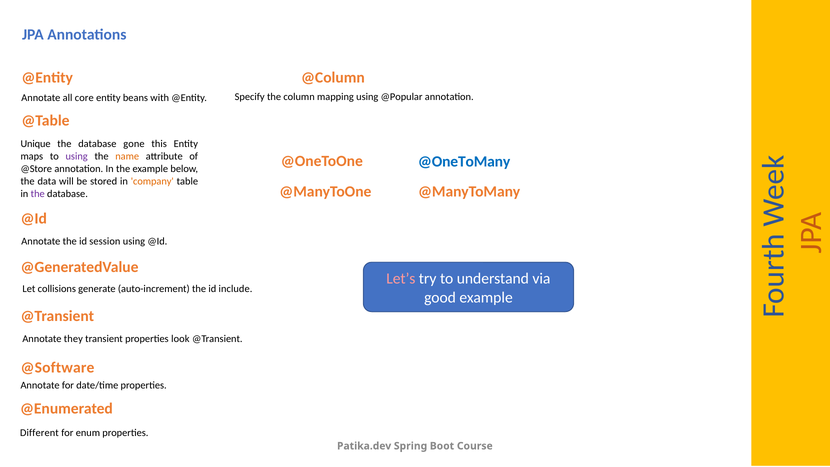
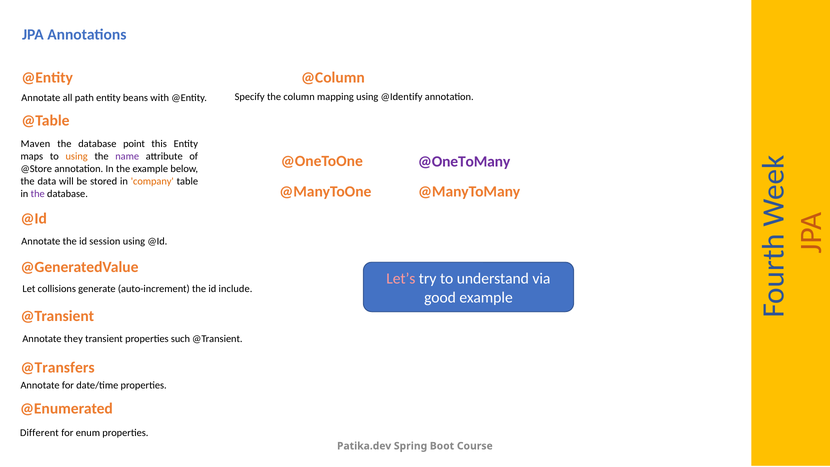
@Popular: @Popular -> @Identify (402, 97)
core: core -> path (84, 98)
Unique: Unique -> Maven (35, 144)
gone: gone -> point (134, 144)
using colour: purple -> orange (77, 156)
name colour: orange -> purple (127, 156)
@OneToMany colour: blue -> purple (464, 161)
look: look -> such (180, 339)
@Software: @Software -> @Transfers (58, 368)
